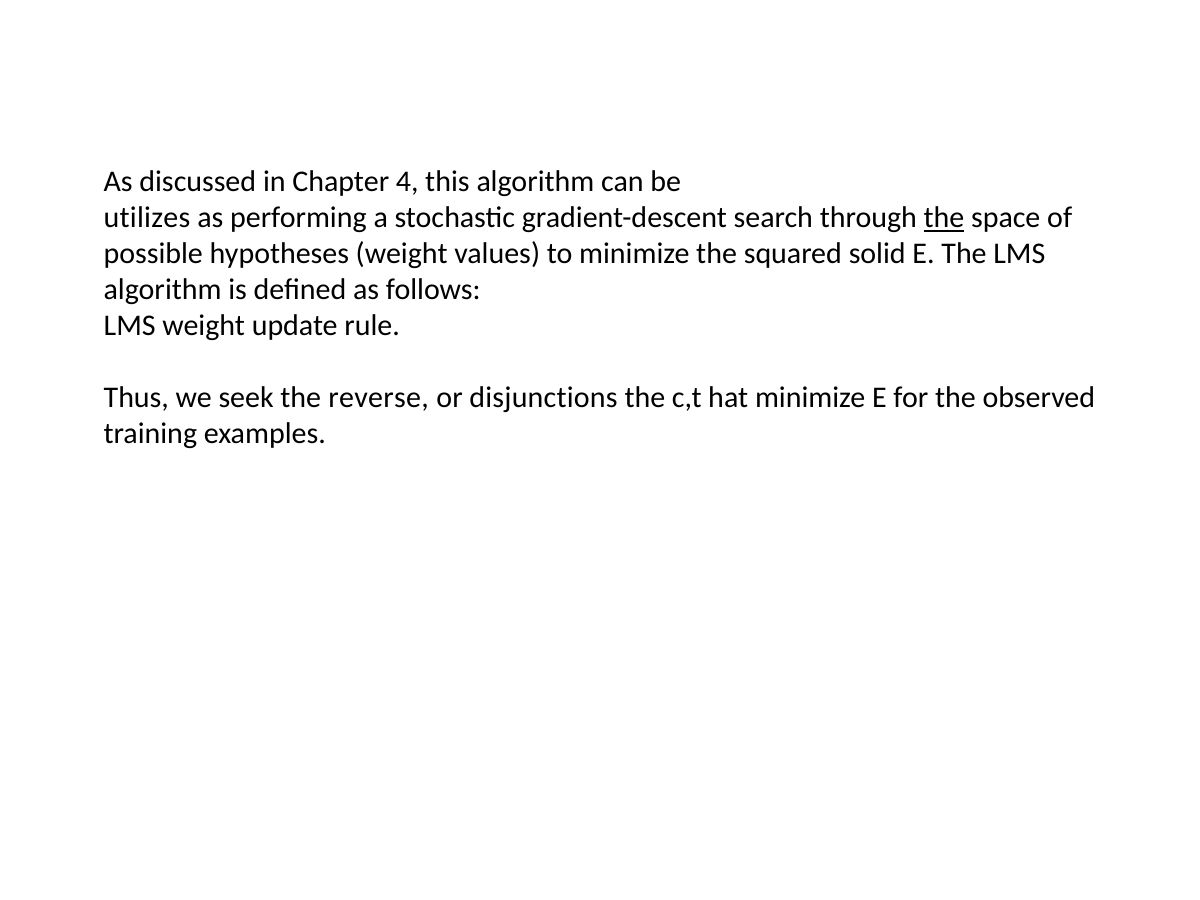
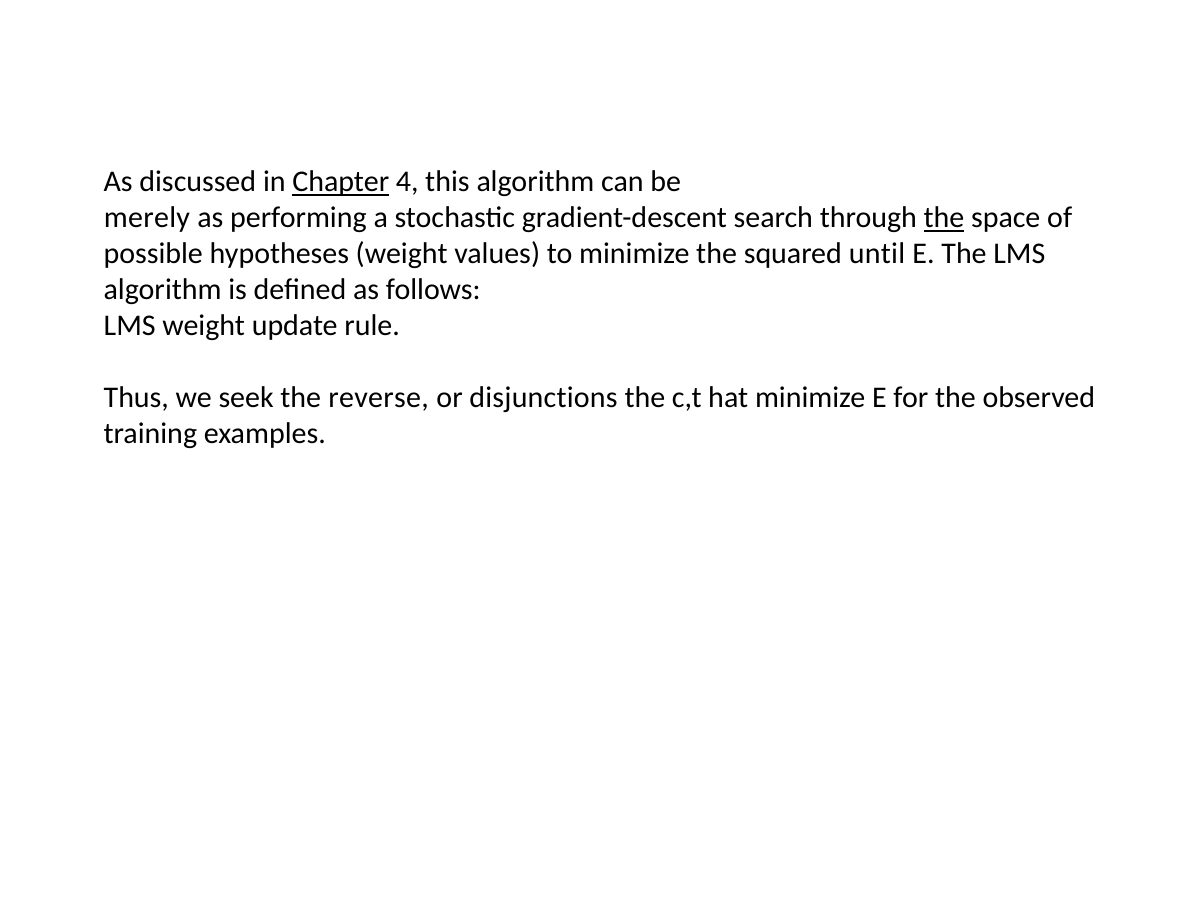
Chapter underline: none -> present (341, 182)
utilizes: utilizes -> merely (147, 218)
solid: solid -> until (877, 254)
